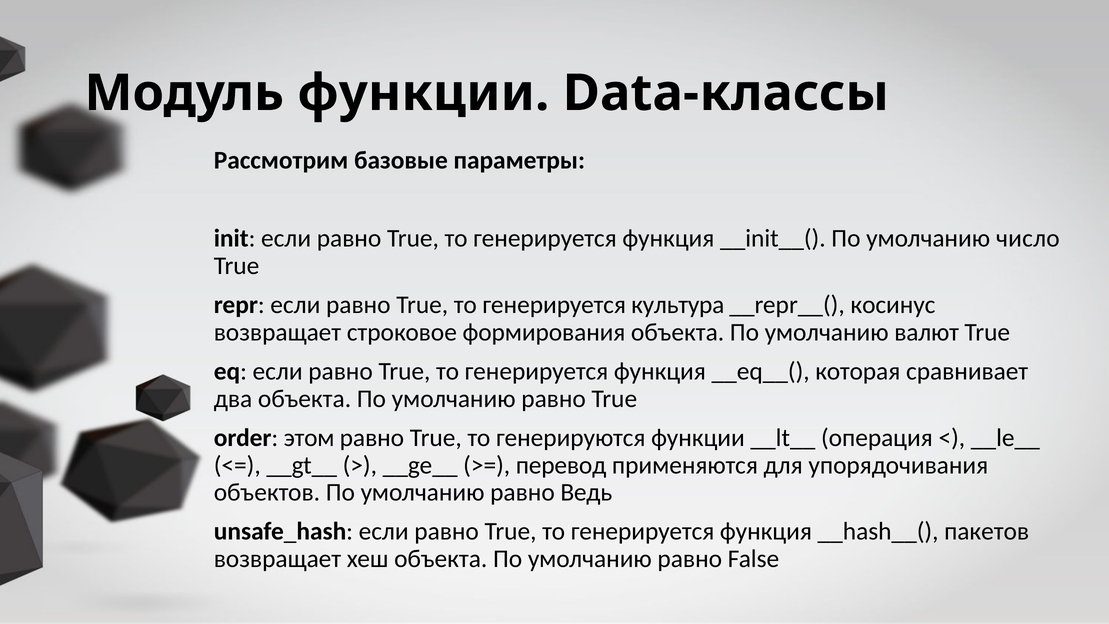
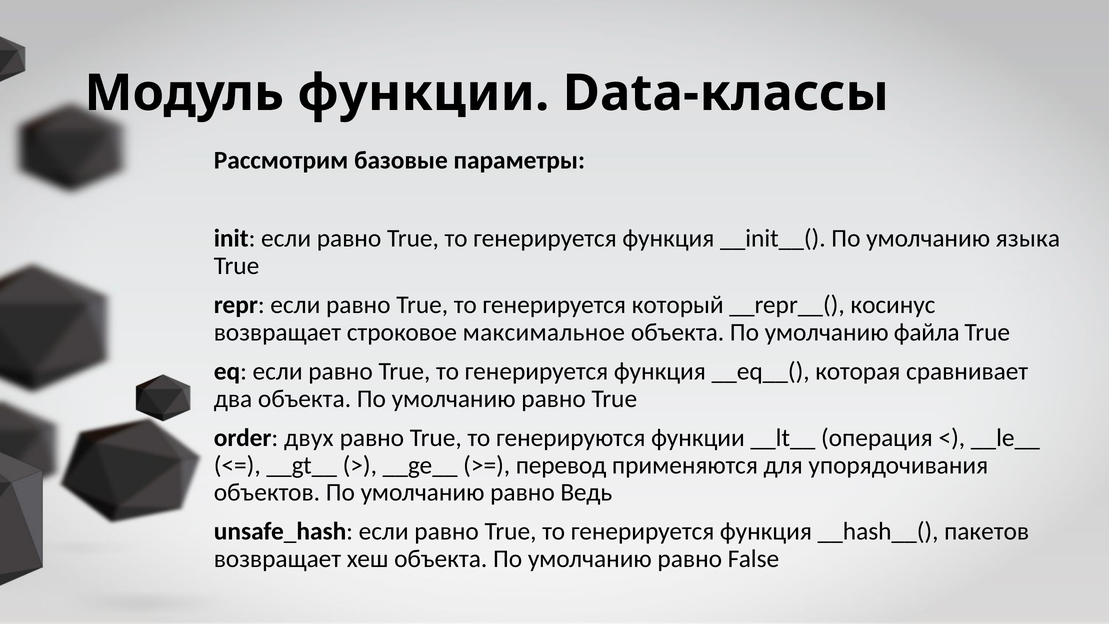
число: число -> языка (1028, 238)
культура: культура -> который (678, 305)
формирования: формирования -> максимальное (544, 332)
валют: валют -> файла (927, 332)
этом: этом -> двух (309, 438)
